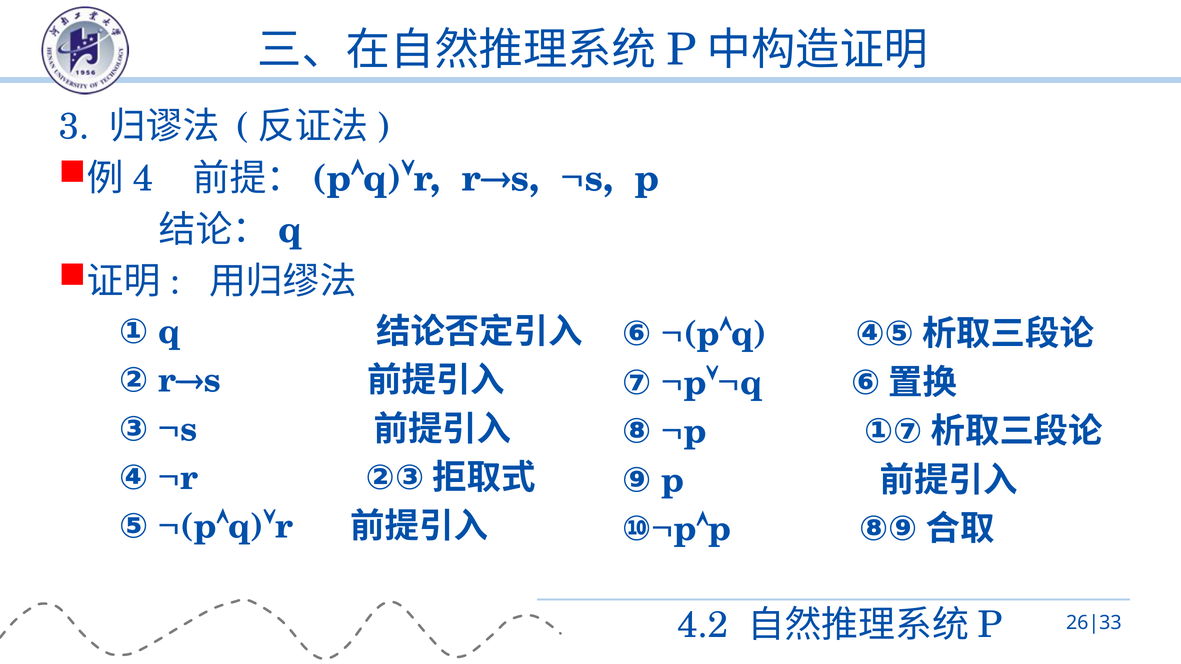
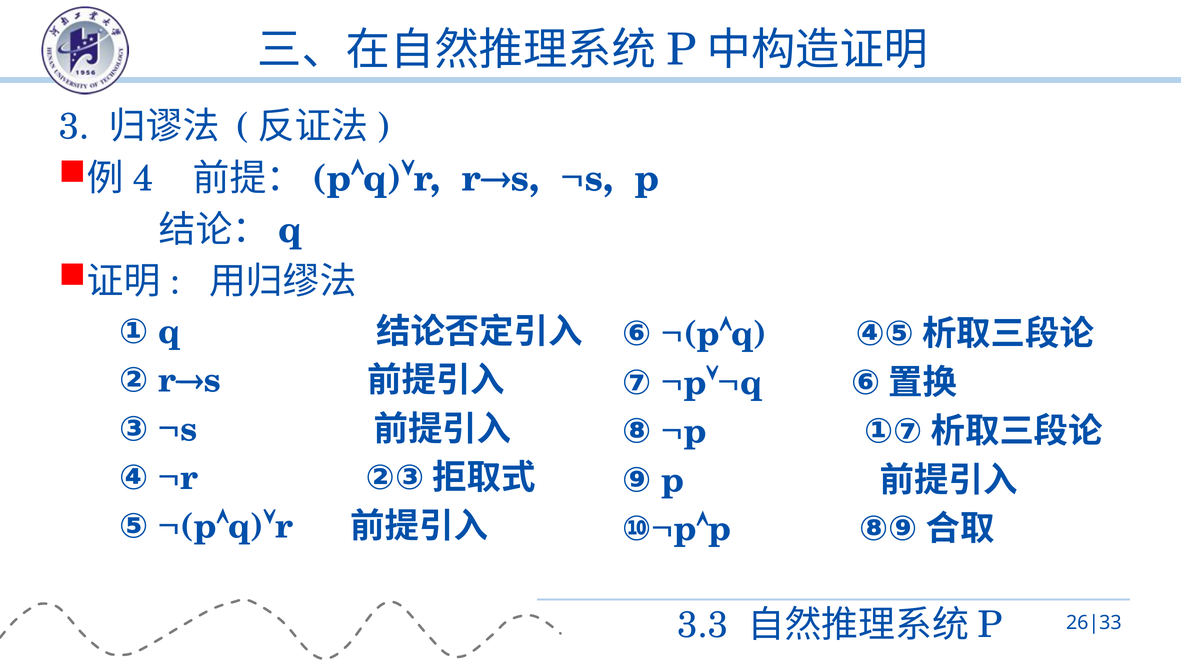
4.2: 4.2 -> 3.3 (703, 625)
